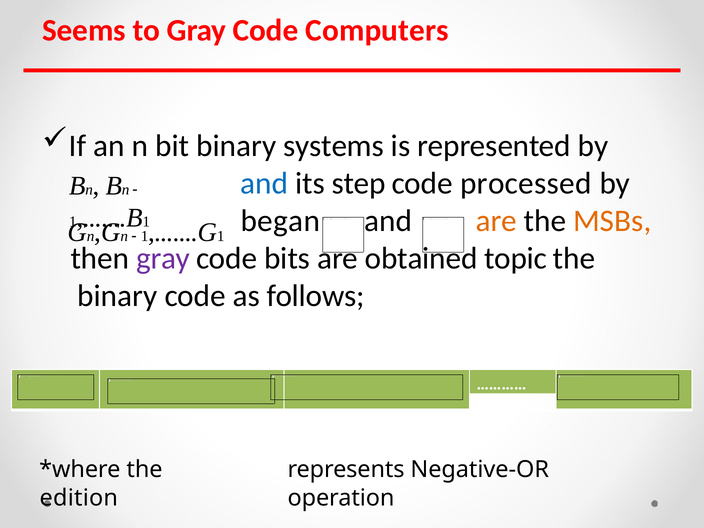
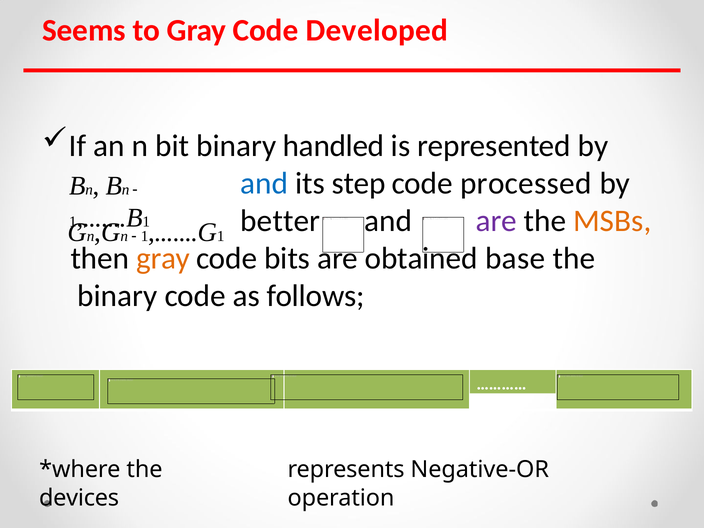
Computers: Computers -> Developed (377, 31)
systems: systems -> handled (334, 146)
began: began -> better (280, 221)
are colour: orange -> purple (496, 221)
gray colour: purple -> orange (163, 258)
topic: topic -> base (515, 258)
edition: edition -> devices (79, 498)
